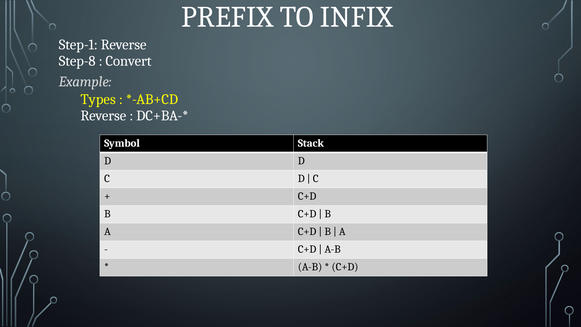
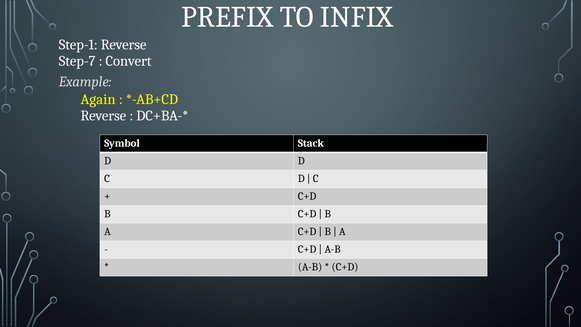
Step-8: Step-8 -> Step-7 (77, 61)
Types: Types -> Again (98, 99)
